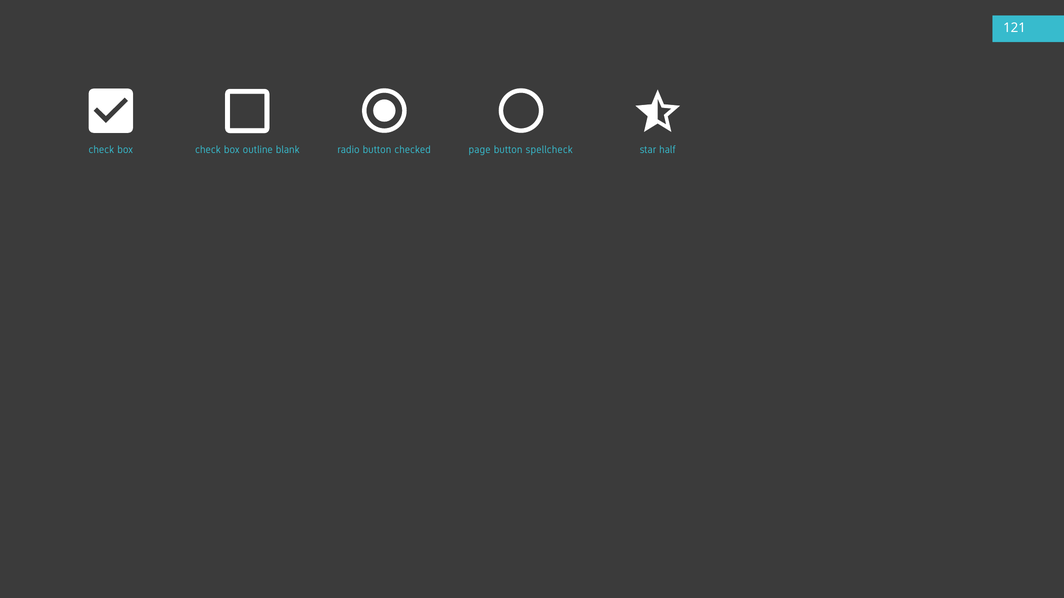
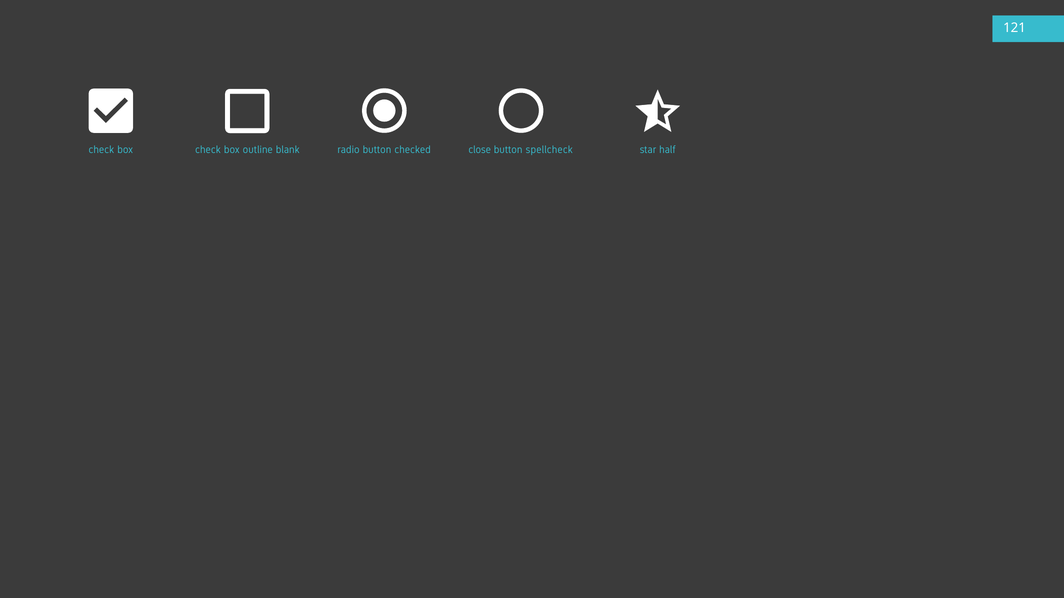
page: page -> close (480, 150)
